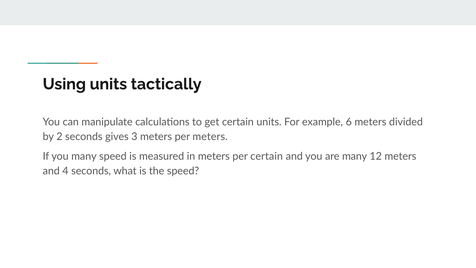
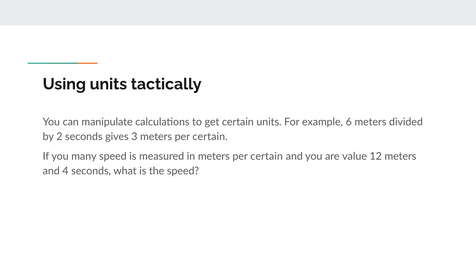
3 meters per meters: meters -> certain (210, 137)
are many: many -> value (355, 156)
